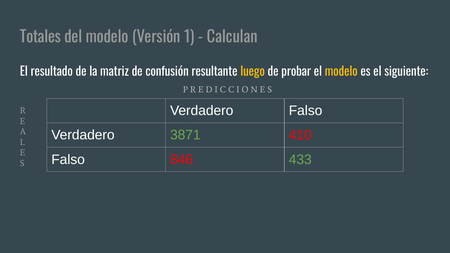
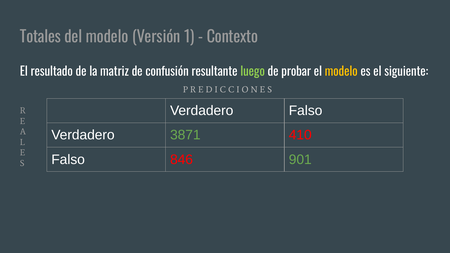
Calculan: Calculan -> Contexto (232, 37)
luego colour: yellow -> light green (253, 72)
433: 433 -> 901 (300, 160)
